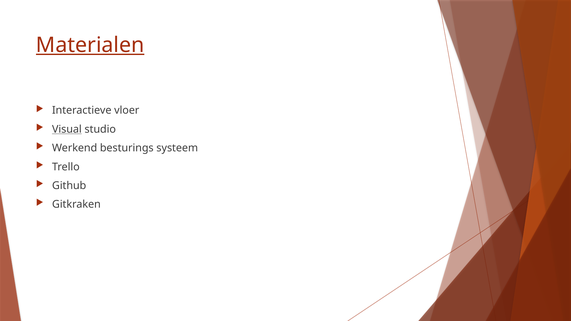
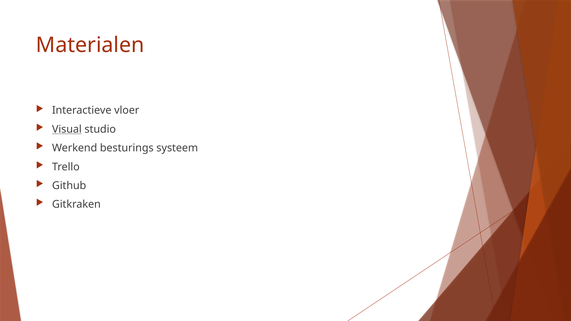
Materialen underline: present -> none (90, 45)
